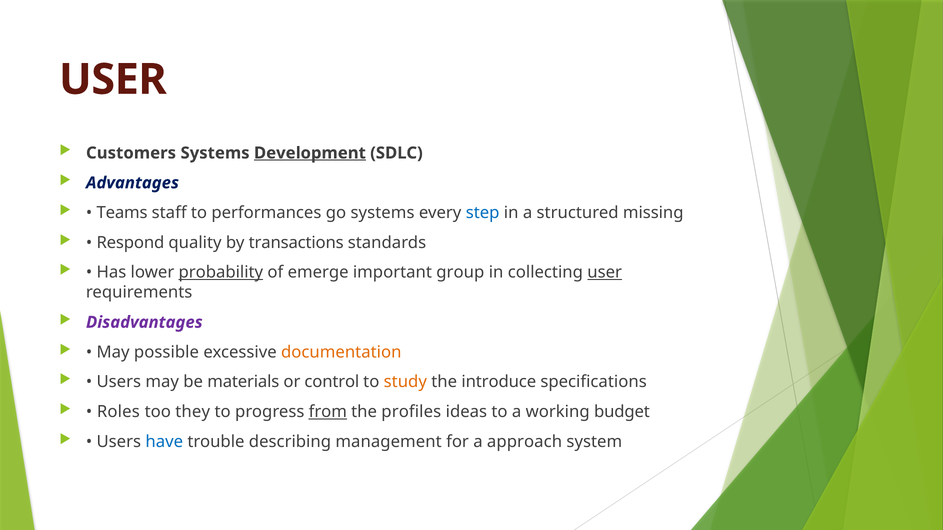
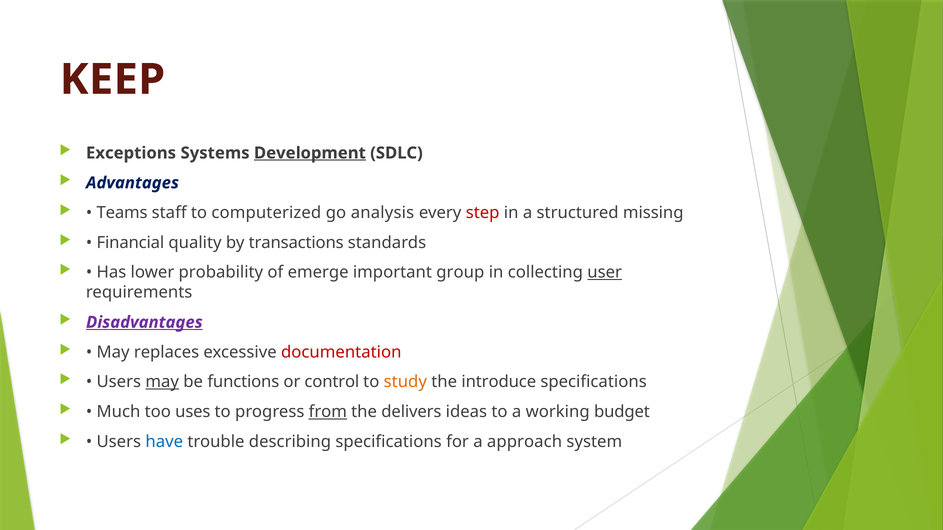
USER: USER -> KEEP (112, 80)
Customers: Customers -> Exceptions (131, 153)
performances: performances -> computerized (266, 213)
go systems: systems -> analysis (382, 213)
step colour: blue -> red (483, 213)
Respond: Respond -> Financial (130, 243)
probability underline: present -> none (221, 273)
Disadvantages underline: none -> present (144, 323)
possible: possible -> replaces (167, 352)
documentation colour: orange -> red (341, 352)
may underline: none -> present (162, 382)
materials: materials -> functions (243, 382)
Roles: Roles -> Much (118, 412)
they: they -> uses (193, 412)
profiles: profiles -> delivers (411, 412)
describing management: management -> specifications (389, 442)
